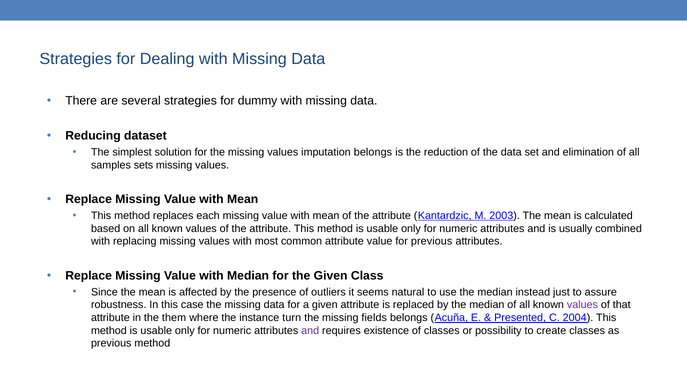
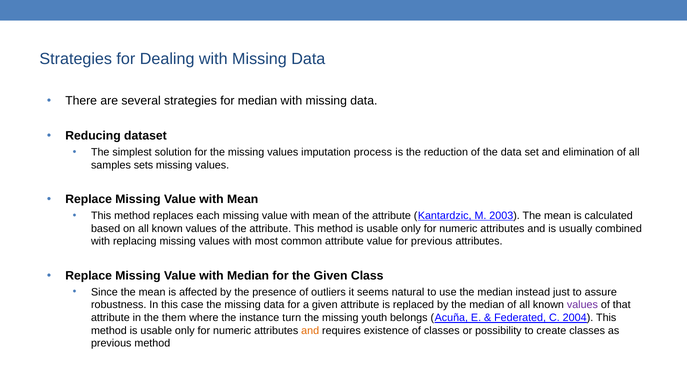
for dummy: dummy -> median (258, 101)
imputation belongs: belongs -> process (373, 152)
fields: fields -> youth (374, 318)
Presented: Presented -> Federated (520, 318)
and colour: purple -> orange (310, 331)
